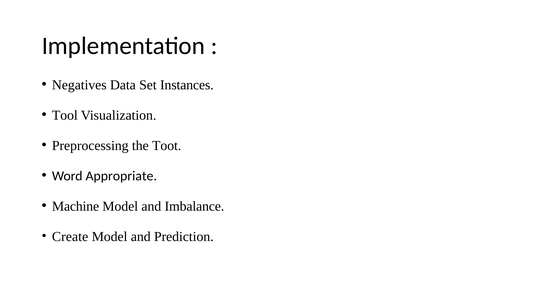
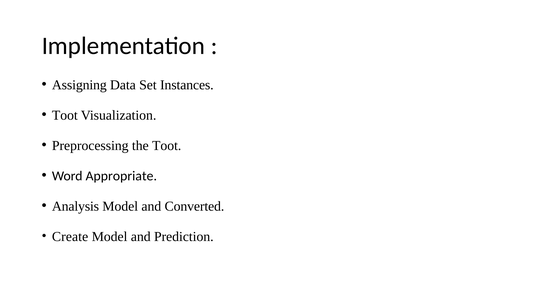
Negatives: Negatives -> Assigning (79, 85)
Tool: Tool -> Toot (65, 115)
Machine: Machine -> Analysis (76, 206)
Imbalance: Imbalance -> Converted (194, 206)
